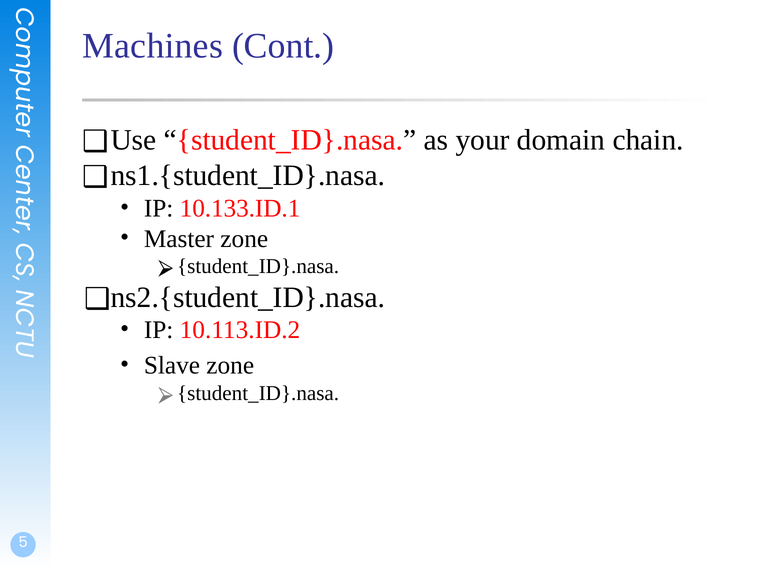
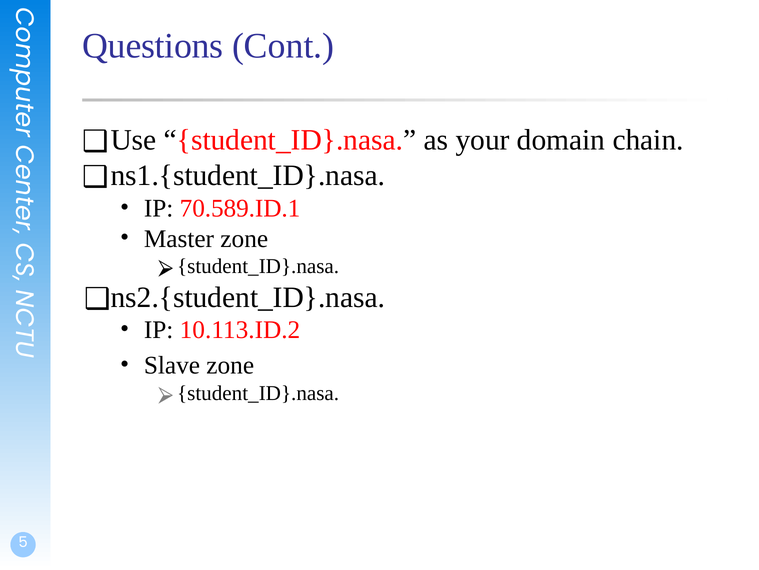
Machines: Machines -> Questions (153, 46)
10.133.ID.1: 10.133.ID.1 -> 70.589.ID.1 (240, 208)
